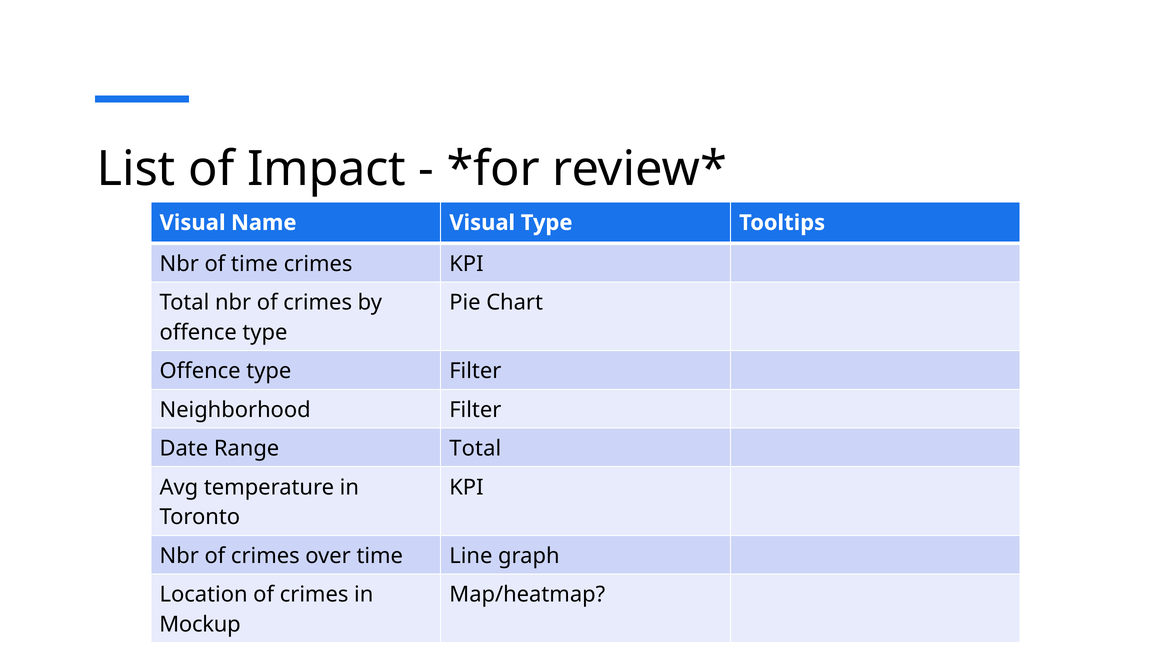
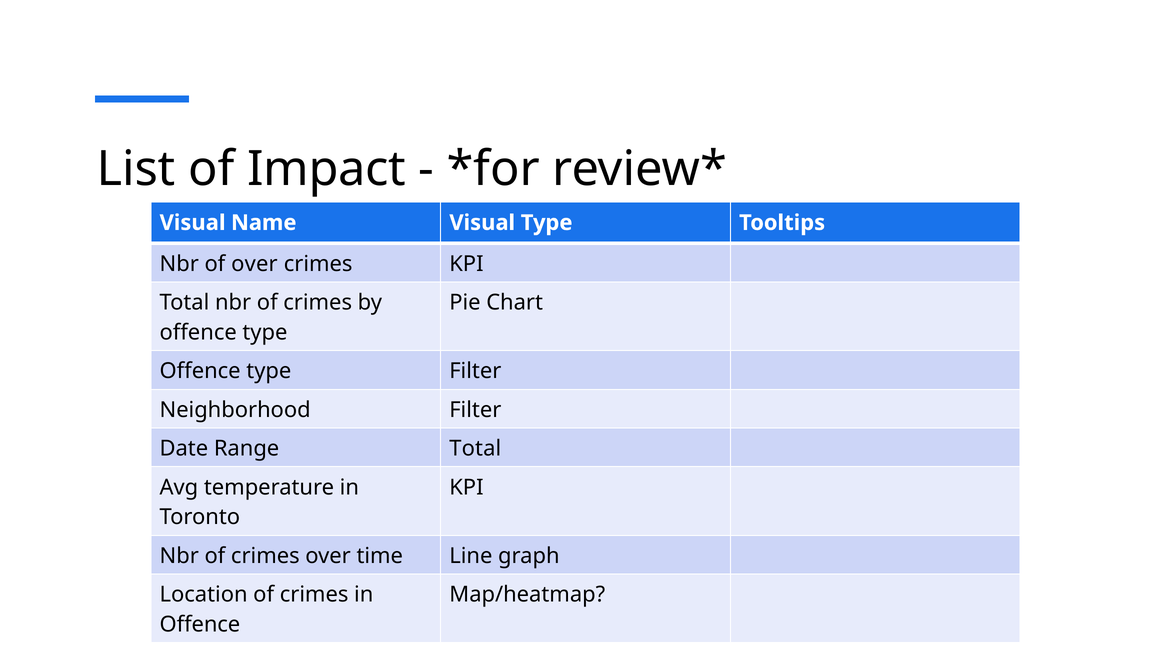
of time: time -> over (254, 264)
Mockup: Mockup -> Offence (200, 624)
